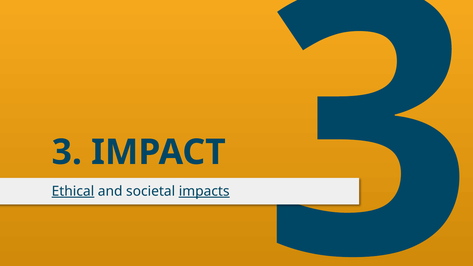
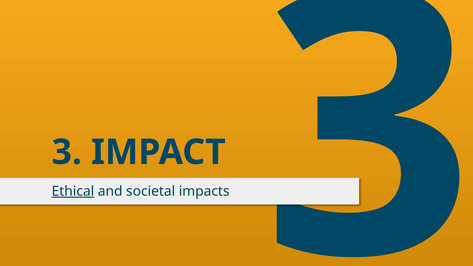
impacts underline: present -> none (204, 191)
